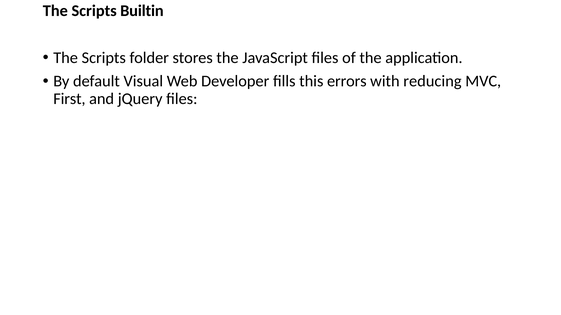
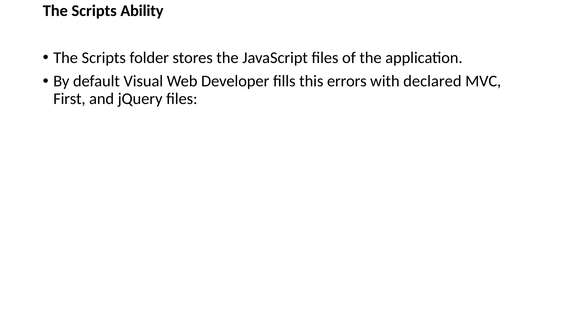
Builtin: Builtin -> Ability (142, 11)
reducing: reducing -> declared (432, 81)
